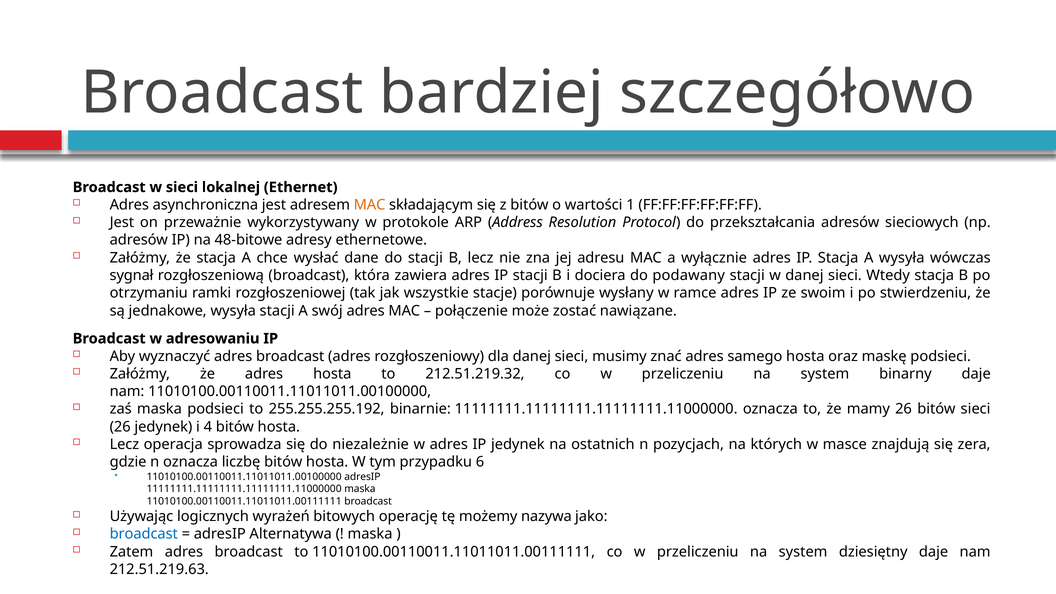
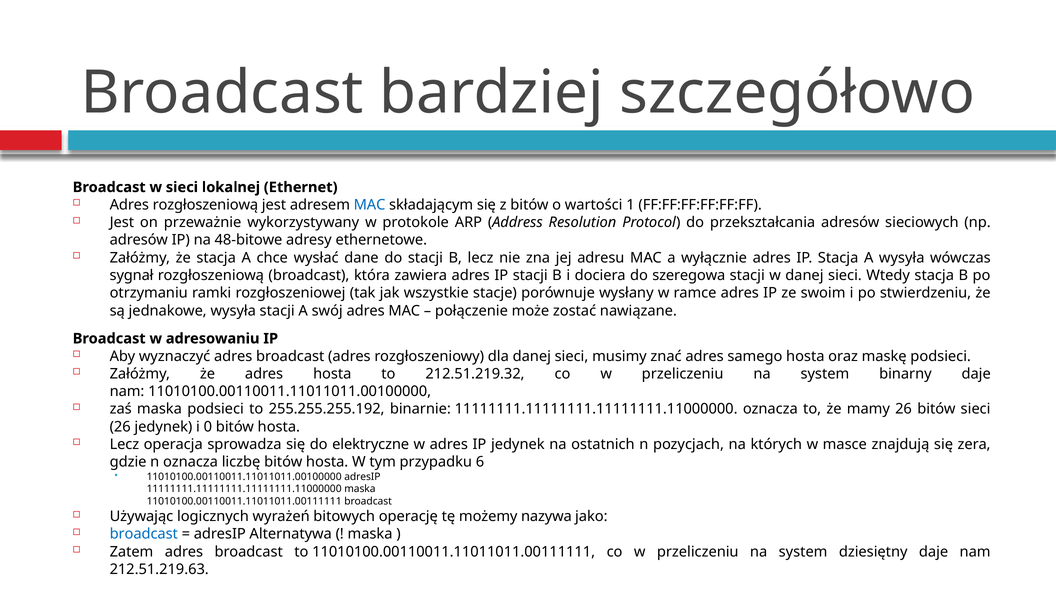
Adres asynchroniczna: asynchroniczna -> rozgłoszeniową (205, 205)
MAC colour: orange -> blue (370, 205)
podawany: podawany -> szeregowa (689, 275)
4: 4 -> 0 (208, 427)
niezależnie: niezależnie -> elektryczne (371, 444)
